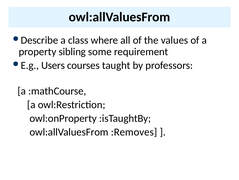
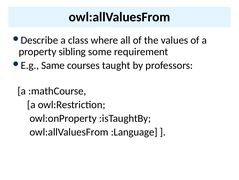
Users: Users -> Same (53, 65)
:Removes: :Removes -> :Language (134, 131)
